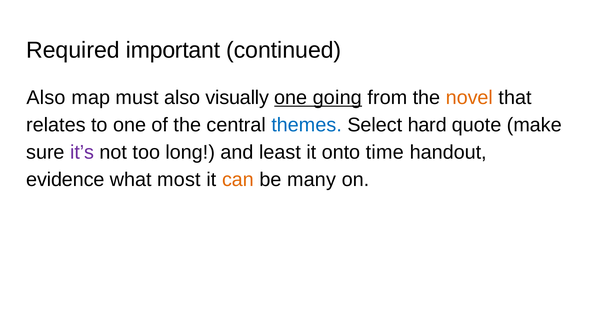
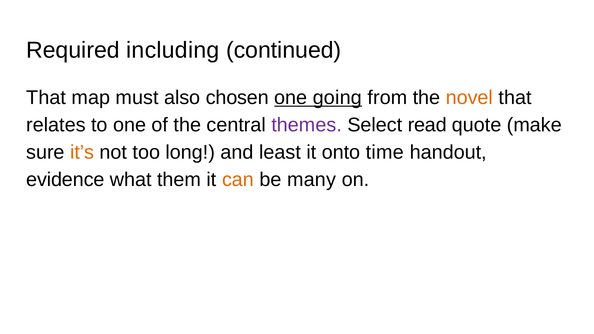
important: important -> including (173, 50)
Also: Also -> That (46, 98)
visually: visually -> chosen (237, 98)
themes colour: blue -> purple (307, 125)
hard: hard -> read (427, 125)
it’s colour: purple -> orange (82, 152)
most: most -> them (179, 180)
